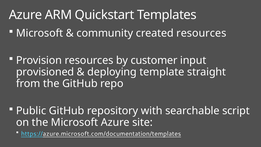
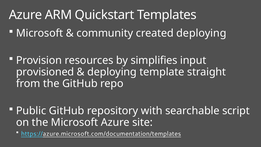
created resources: resources -> deploying (201, 33)
customer: customer -> simplifies (154, 60)
